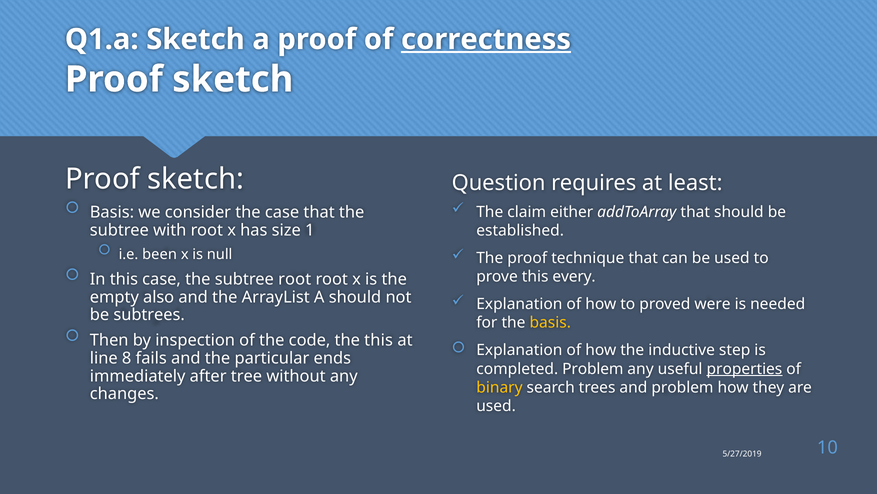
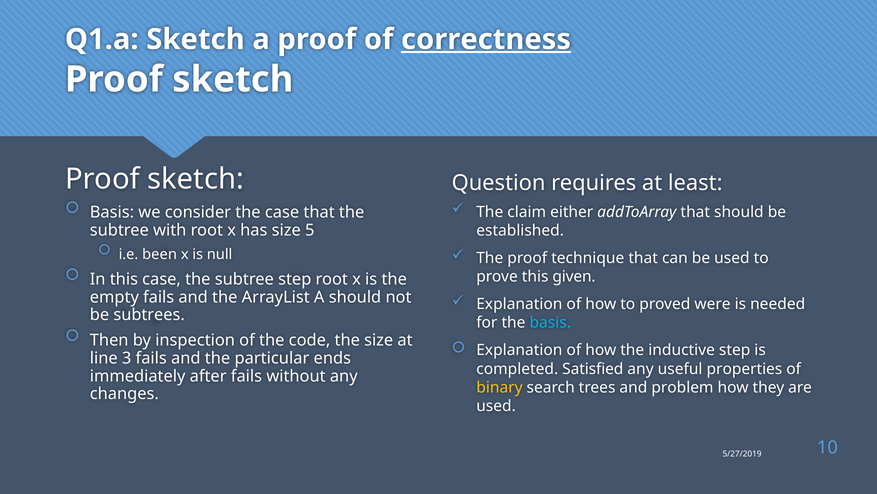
1: 1 -> 5 (310, 230)
subtree root: root -> step (295, 279)
every: every -> given (574, 276)
empty also: also -> fails (159, 297)
basis colour: yellow -> light blue (550, 322)
the this: this -> size (379, 340)
8: 8 -> 3 (127, 358)
completed Problem: Problem -> Satisfied (593, 368)
properties underline: present -> none (744, 368)
after tree: tree -> fails (246, 376)
